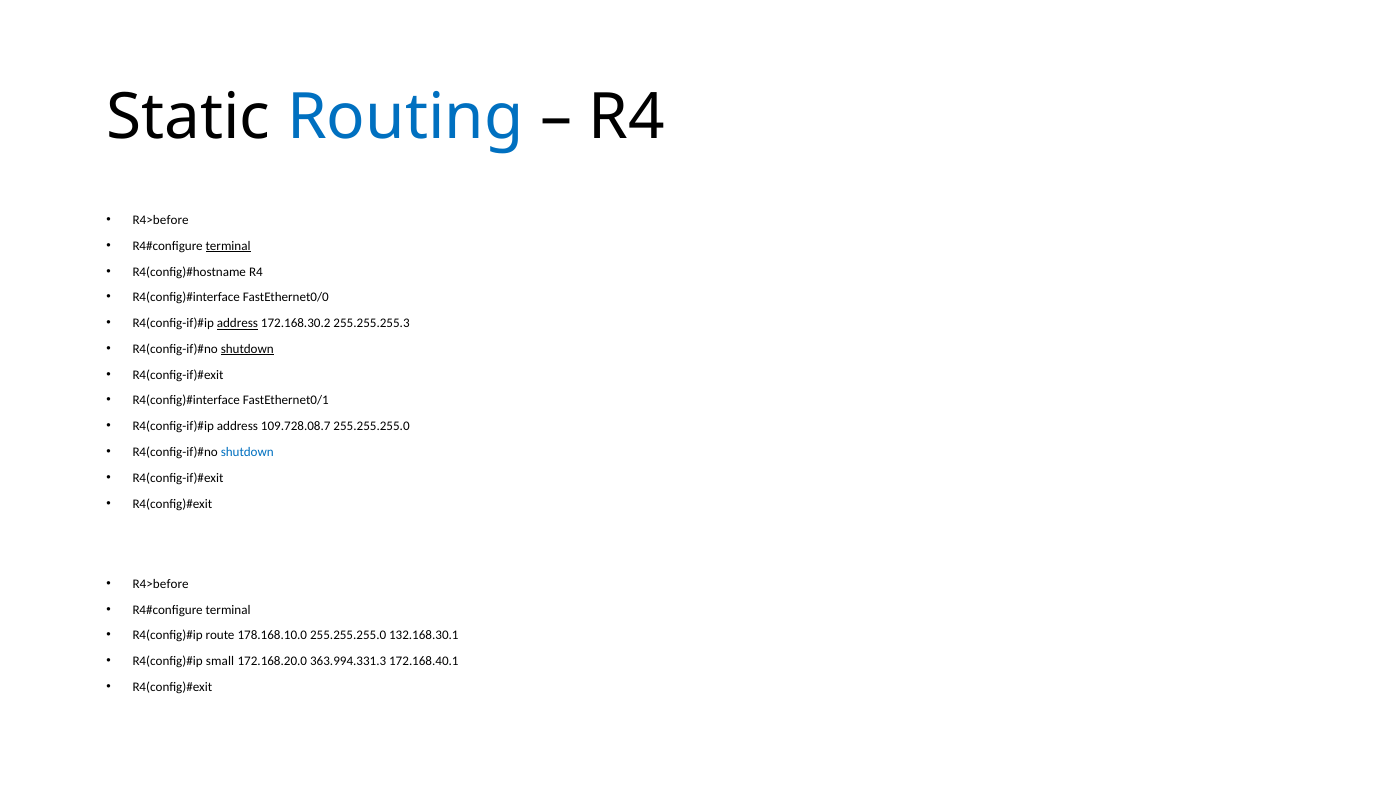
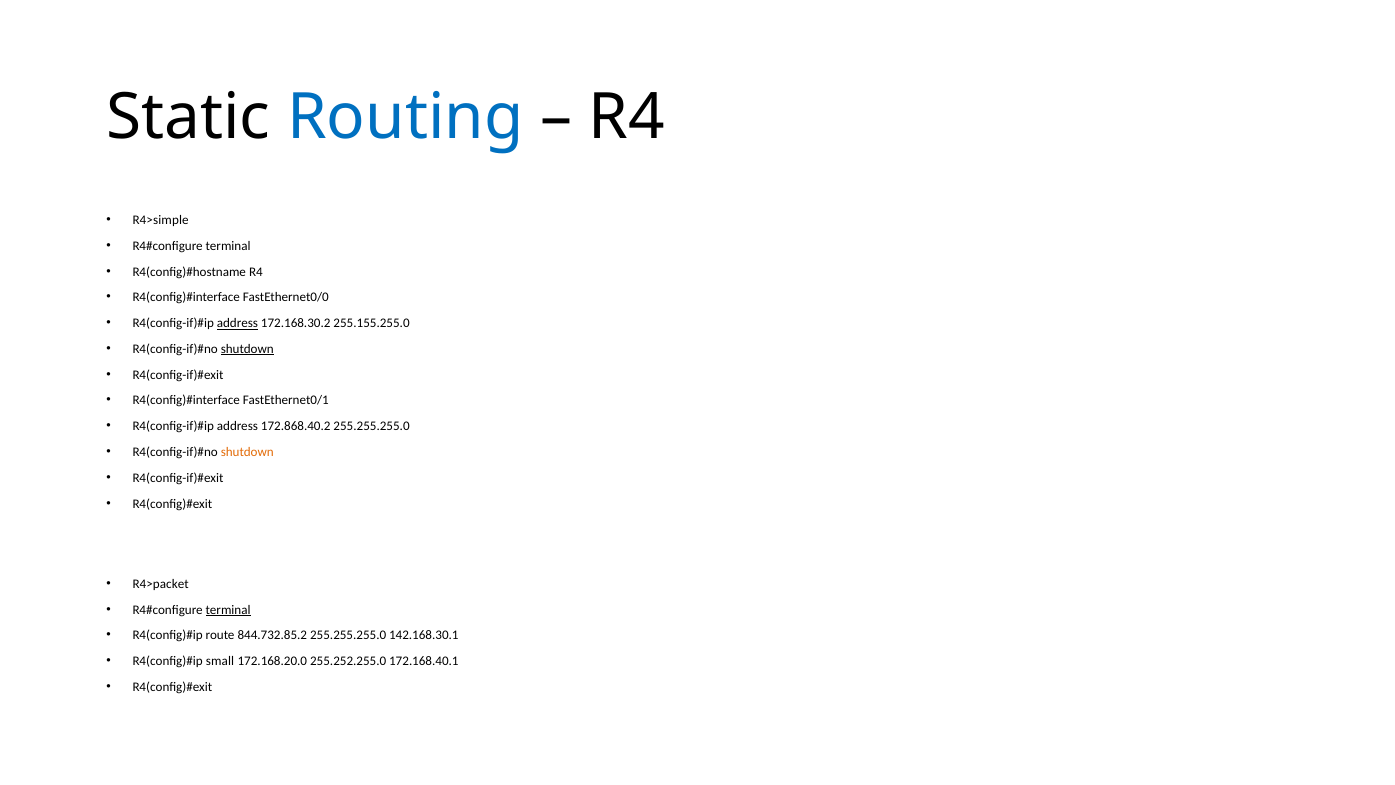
R4>before: R4>before -> R4>simple (161, 220)
terminal underline: present -> none (228, 246)
255.255.255.3: 255.255.255.3 -> 255.155.255.0 (372, 323)
109.728.08.7: 109.728.08.7 -> 172.868.40.2 (296, 426)
shutdown colour: blue -> orange (247, 452)
R4>before: R4>before -> R4>packet (161, 584)
terminal underline: none -> present (228, 610)
178.168.10.0: 178.168.10.0 -> 844.732.85.2 (272, 635)
132.168.30.1: 132.168.30.1 -> 142.168.30.1 (424, 635)
363.994.331.3: 363.994.331.3 -> 255.252.255.0 (348, 661)
